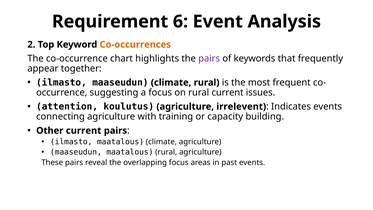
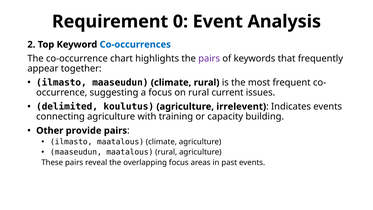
6: 6 -> 0 (180, 22)
Co-occurrences colour: orange -> blue (135, 44)
attention: attention -> delimited (67, 106)
Other current: current -> provide (84, 131)
